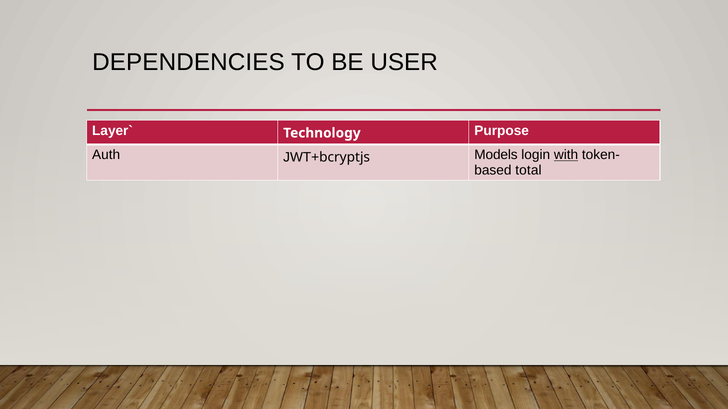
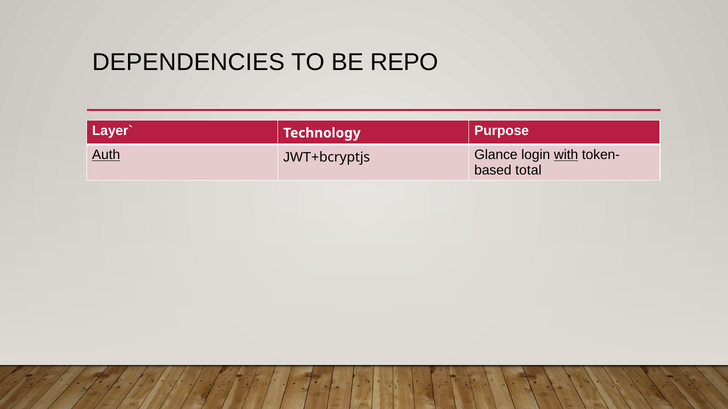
USER: USER -> REPO (404, 62)
Auth underline: none -> present (106, 155)
Models: Models -> Glance (496, 155)
